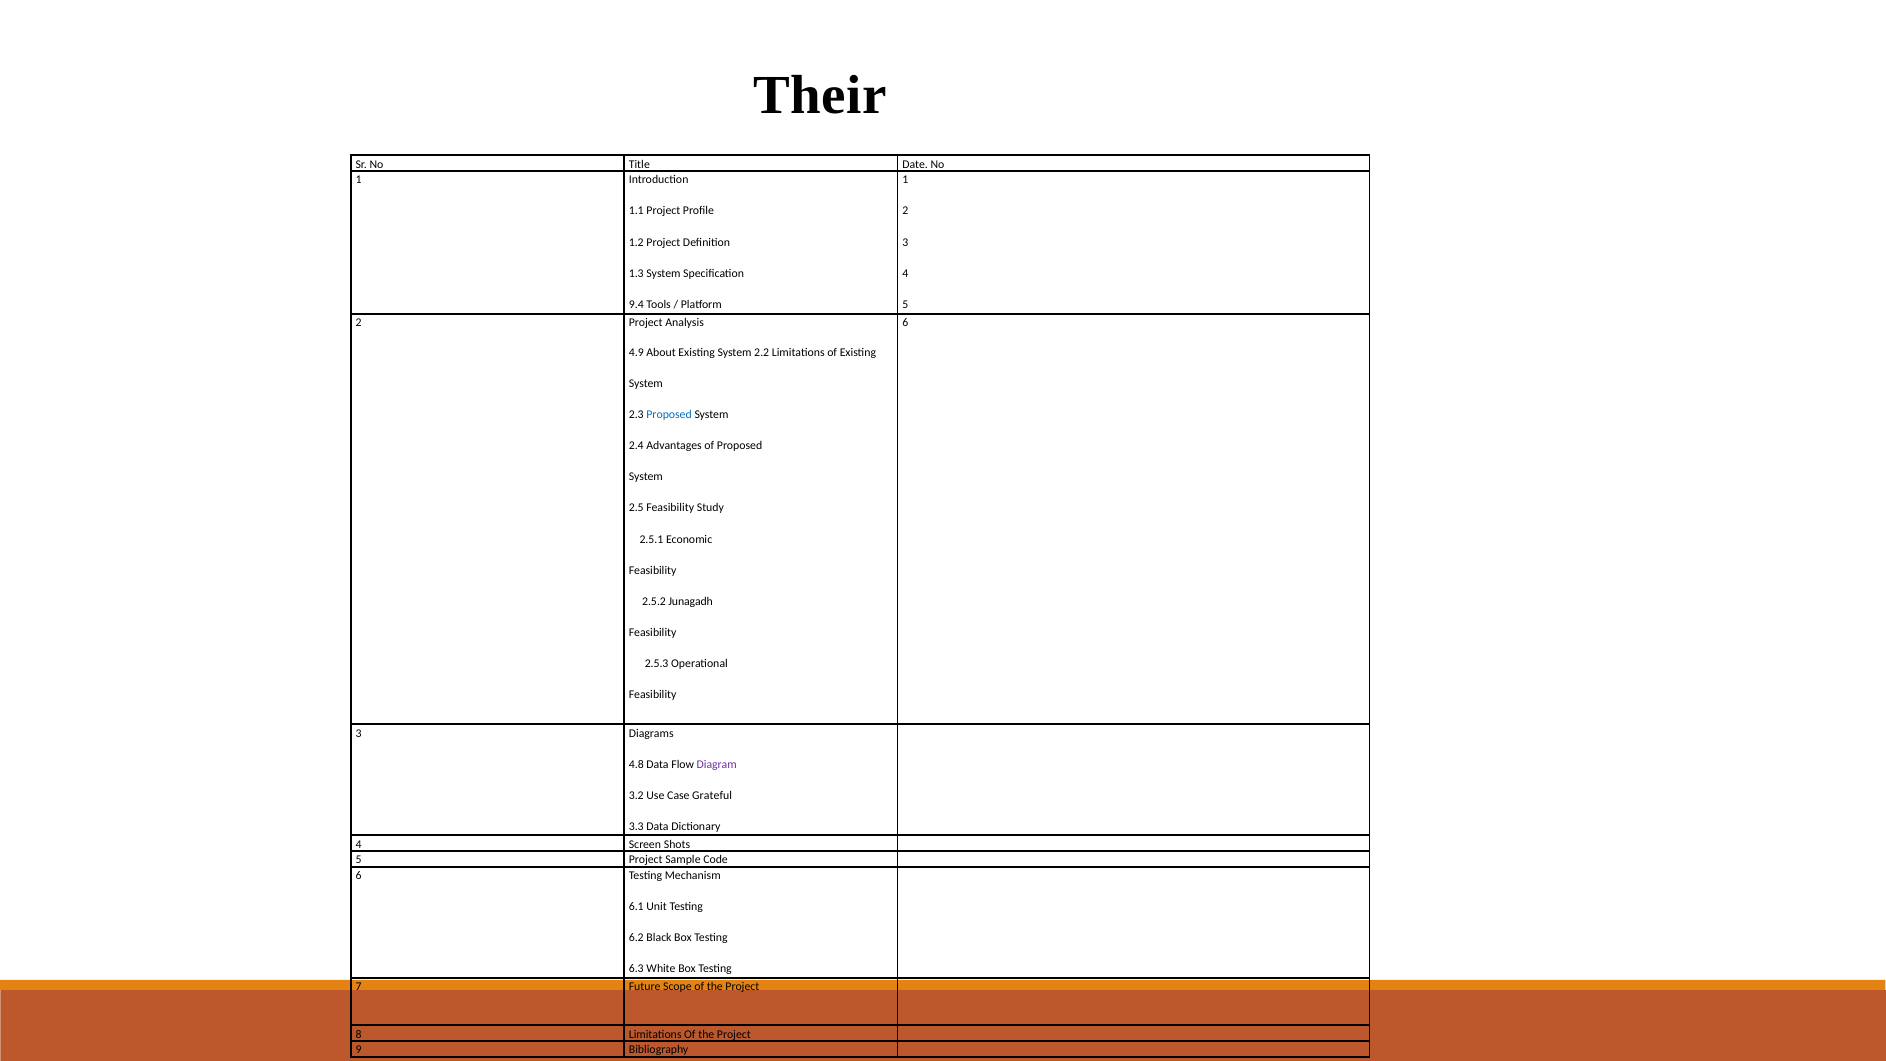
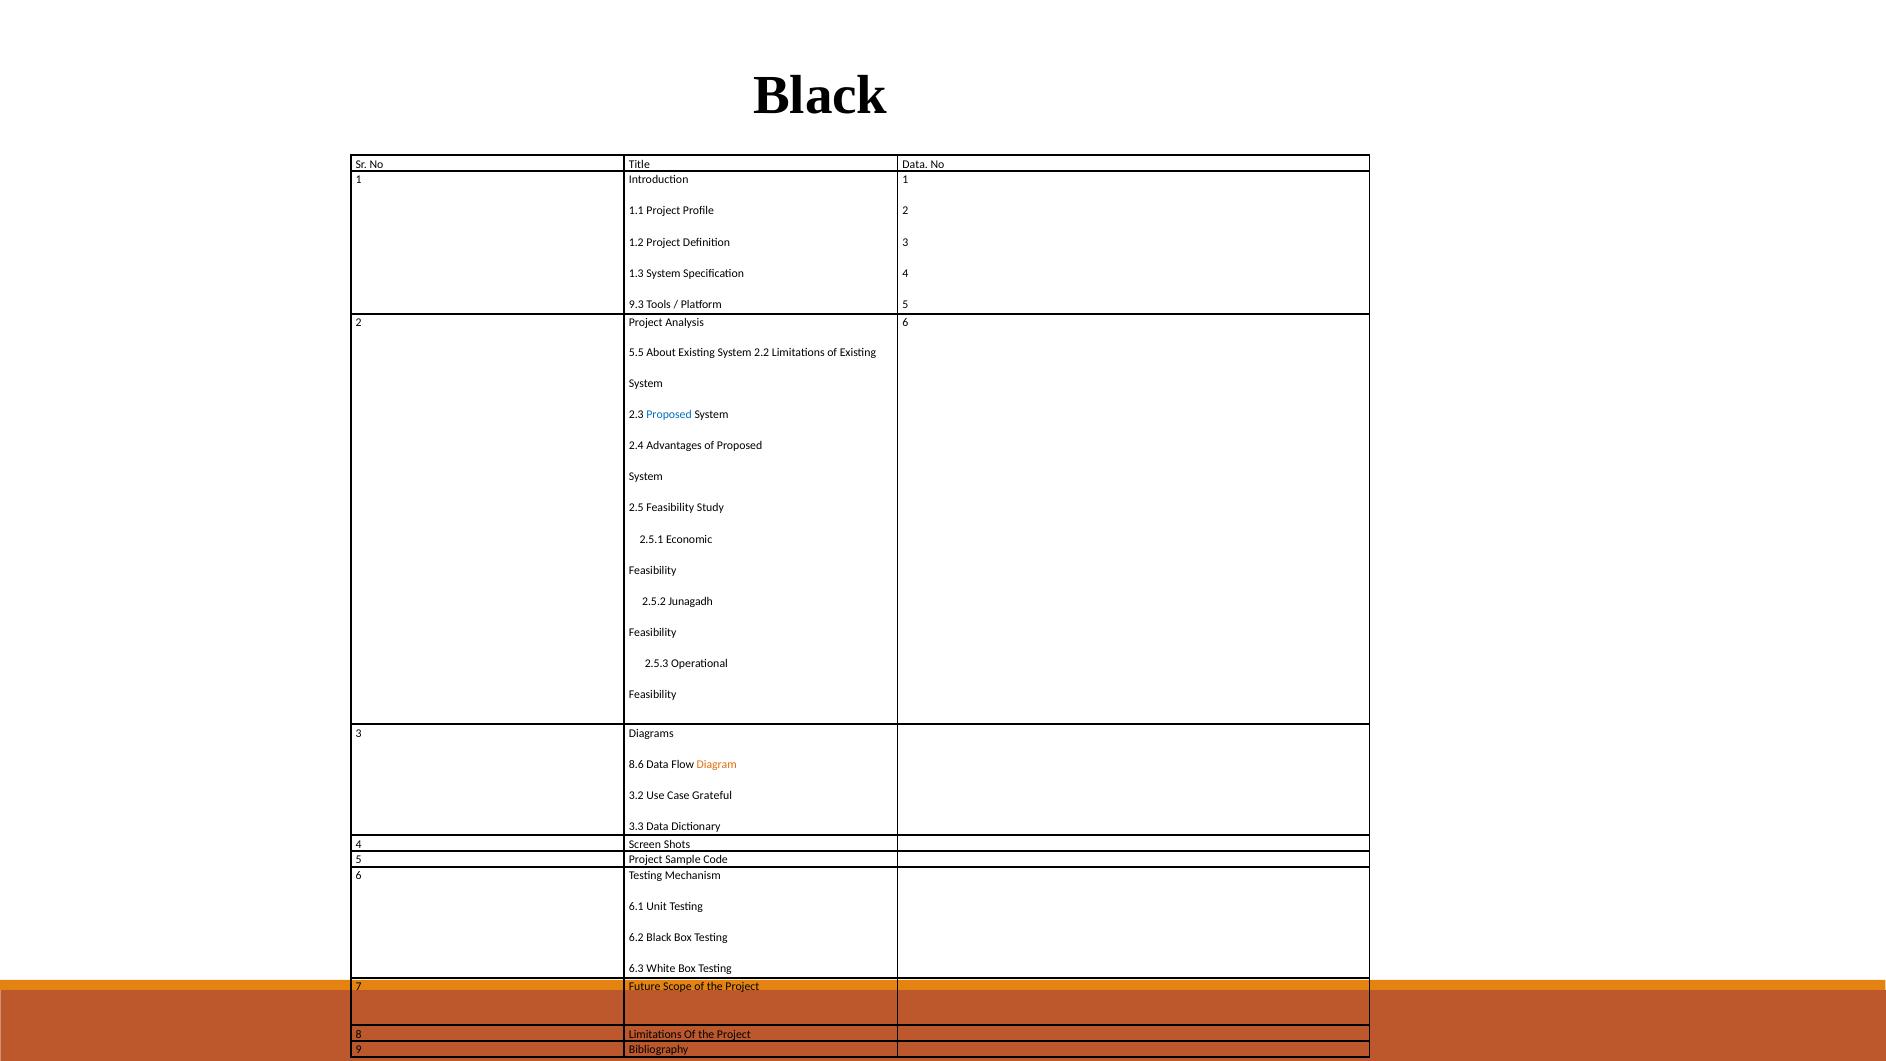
Their: Their -> Black (820, 95)
Title Date: Date -> Data (915, 164)
9.4: 9.4 -> 9.3 (636, 304)
4.9: 4.9 -> 5.5 (636, 353)
4.8: 4.8 -> 8.6 (636, 764)
Diagram colour: purple -> orange (717, 764)
